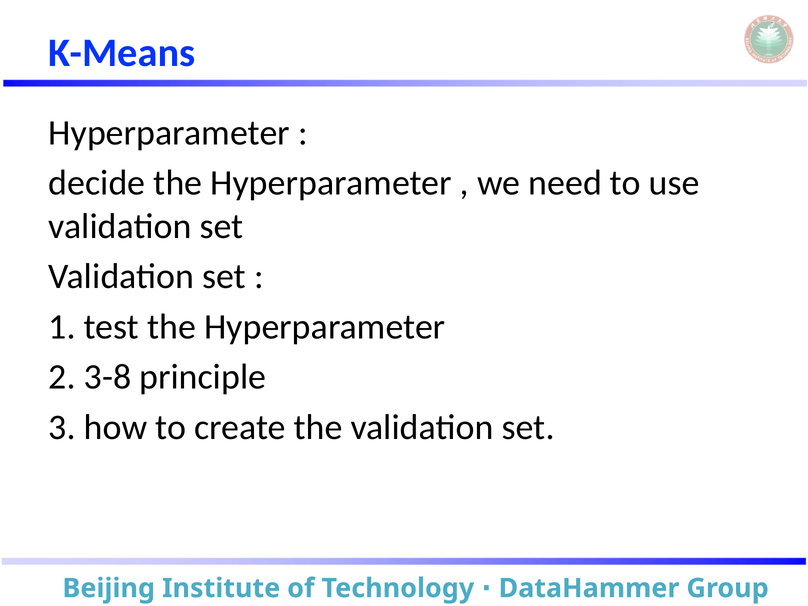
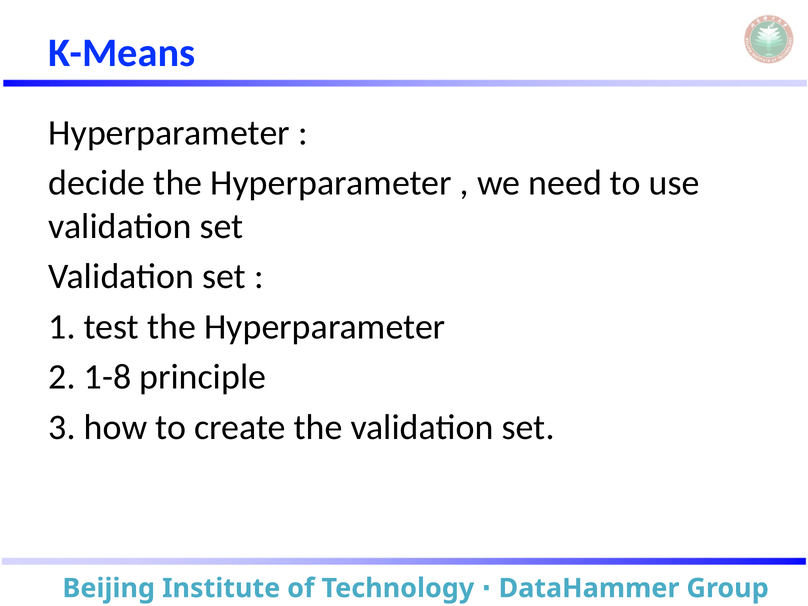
3-8: 3-8 -> 1-8 (108, 377)
